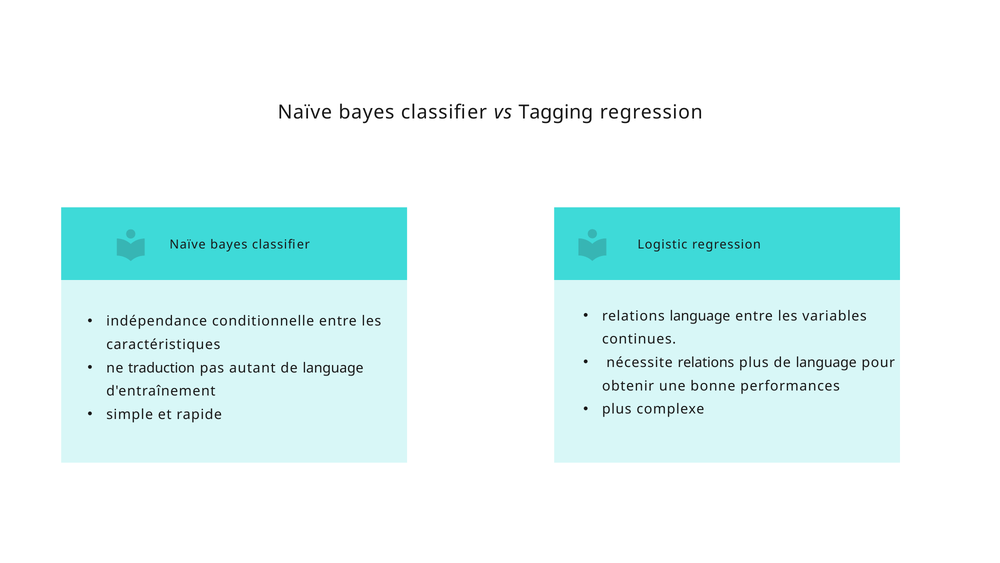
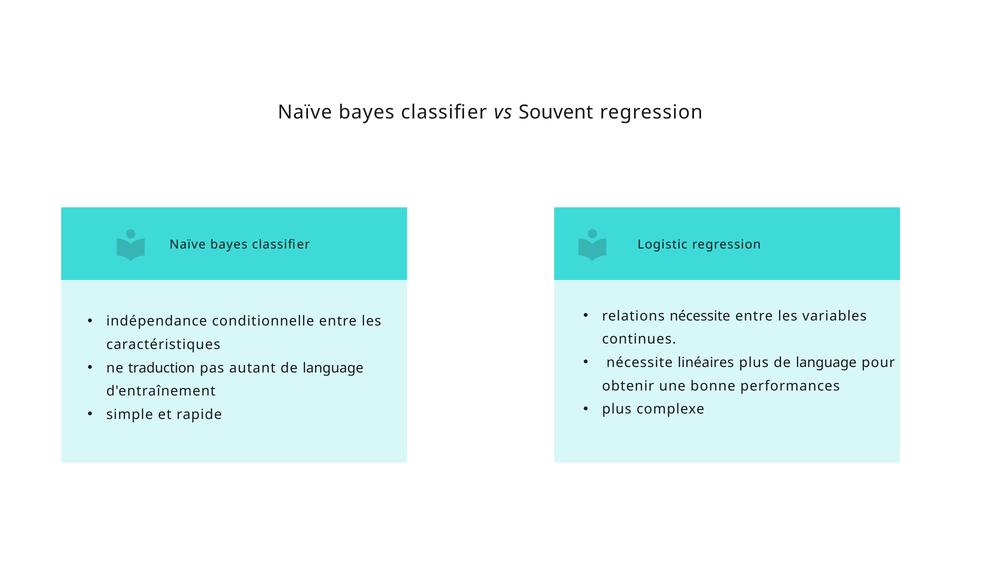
Tagging: Tagging -> Souvent (556, 112)
relations language: language -> nécessite (700, 316)
nécessite relations: relations -> linéaires (706, 362)
